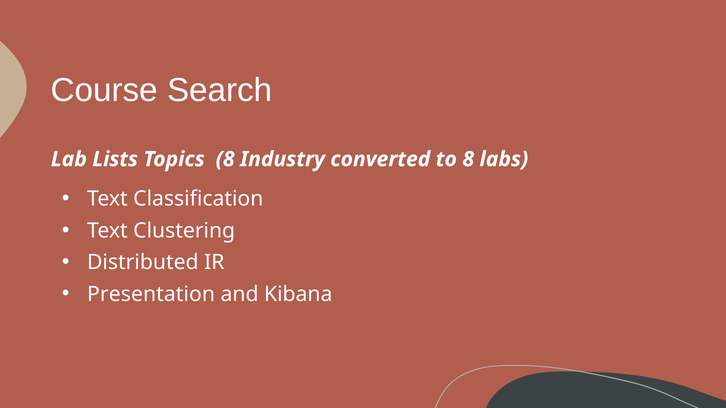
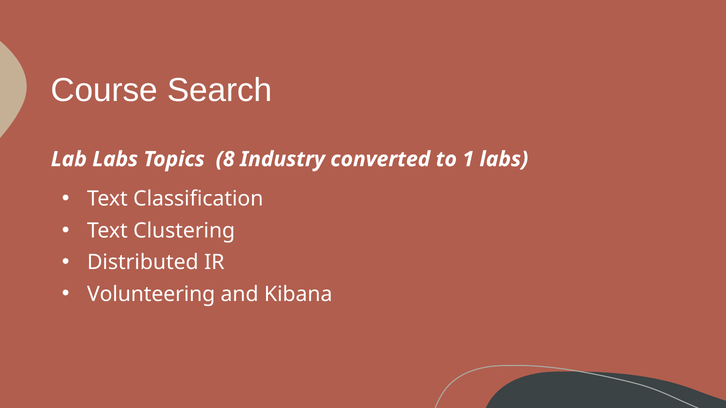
Lab Lists: Lists -> Labs (115, 159)
to 8: 8 -> 1 (468, 159)
Presentation: Presentation -> Volunteering (151, 294)
